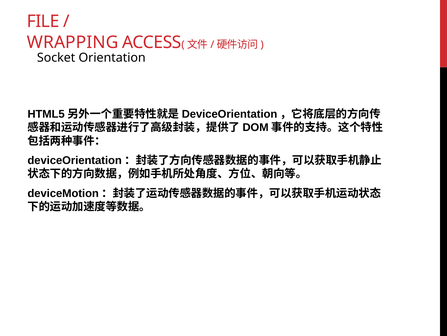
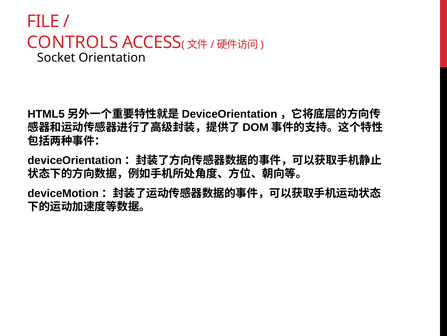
WRAPPING: WRAPPING -> CONTROLS (73, 42)
